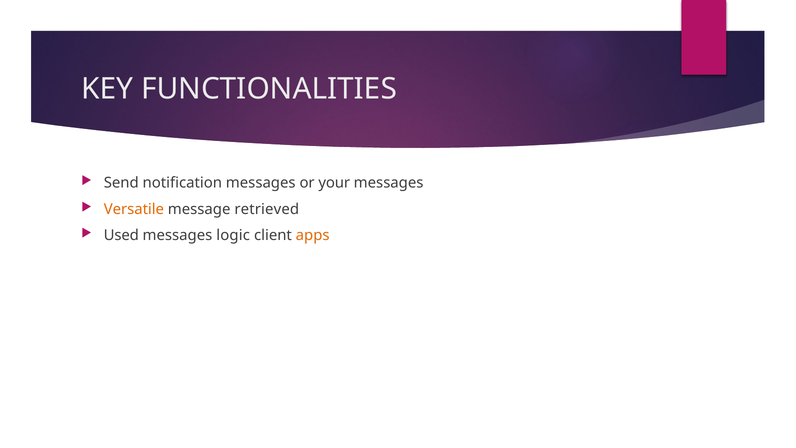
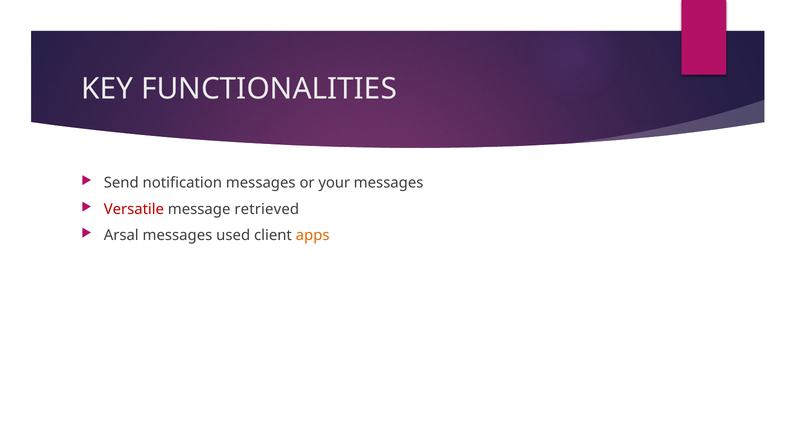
Versatile colour: orange -> red (134, 209)
Used: Used -> Arsal (121, 235)
logic: logic -> used (233, 235)
